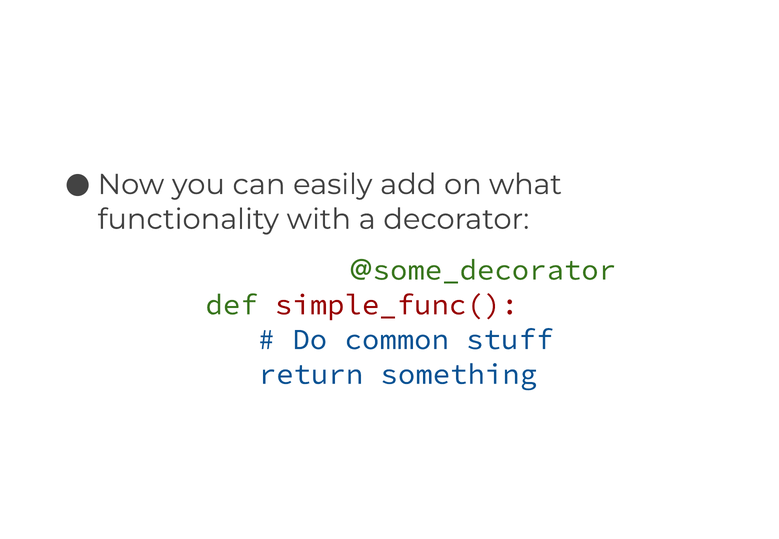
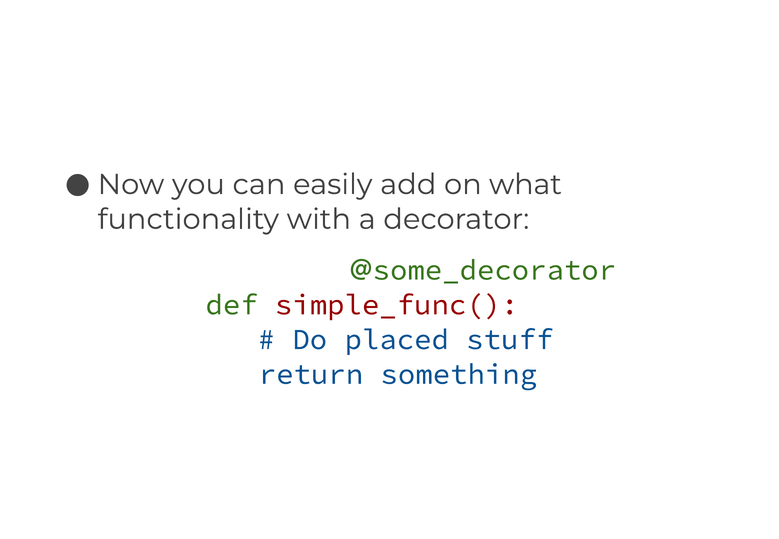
common: common -> placed (397, 340)
